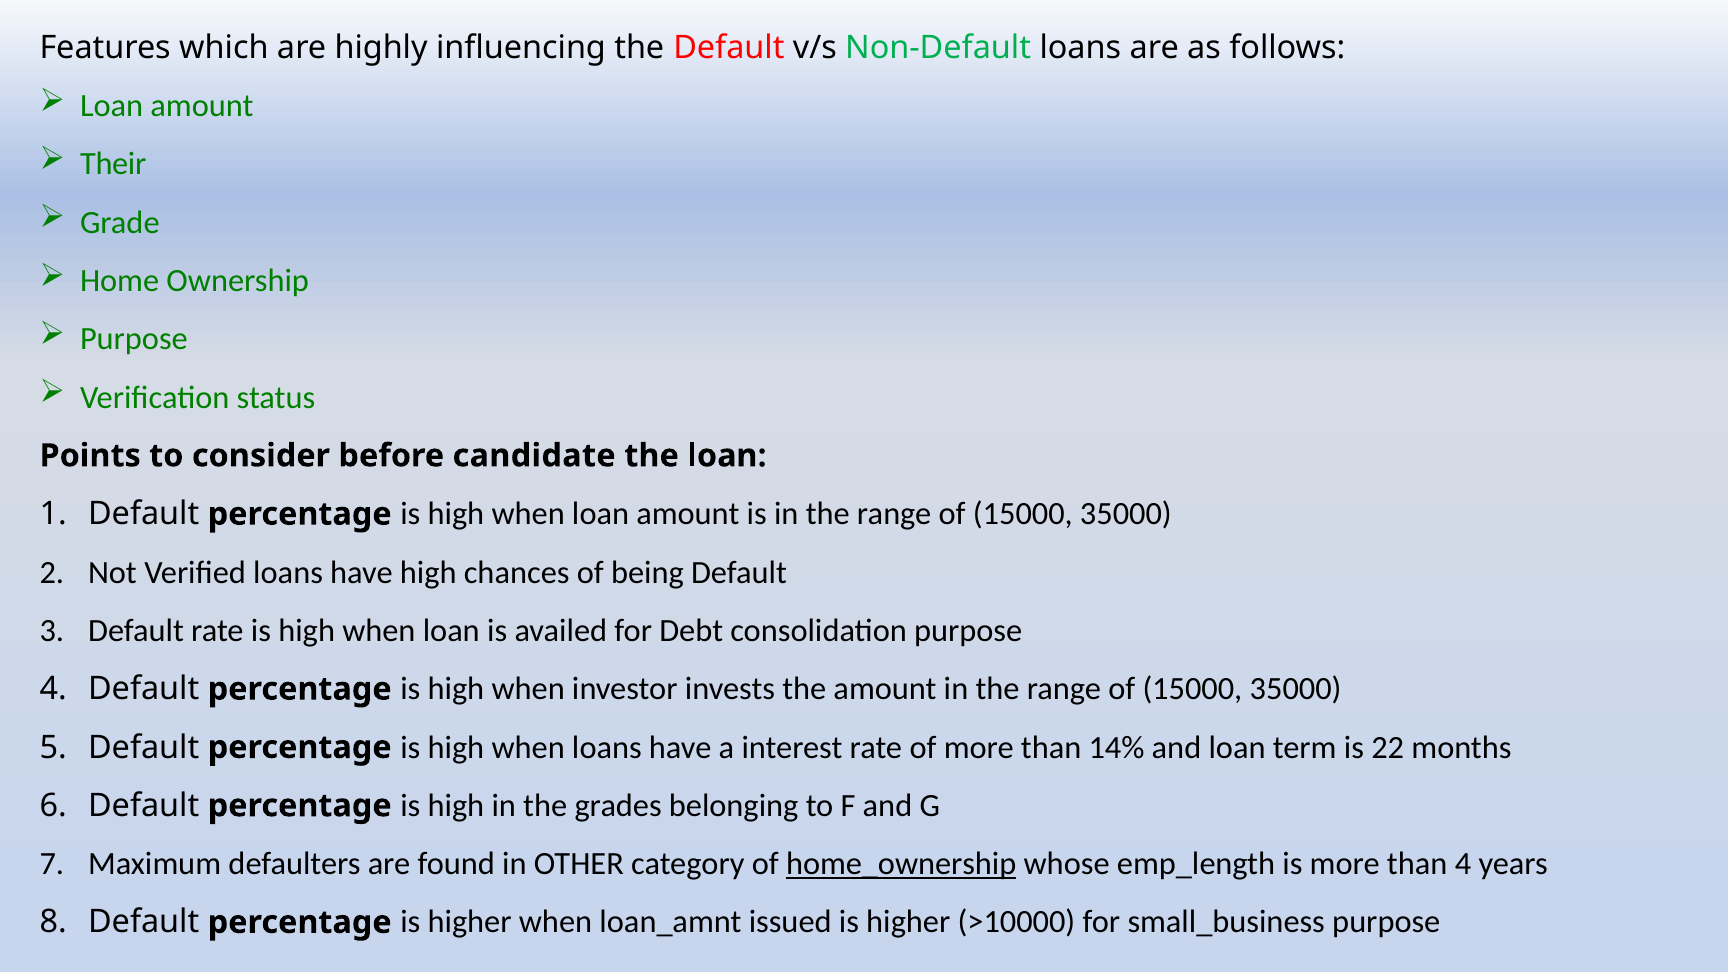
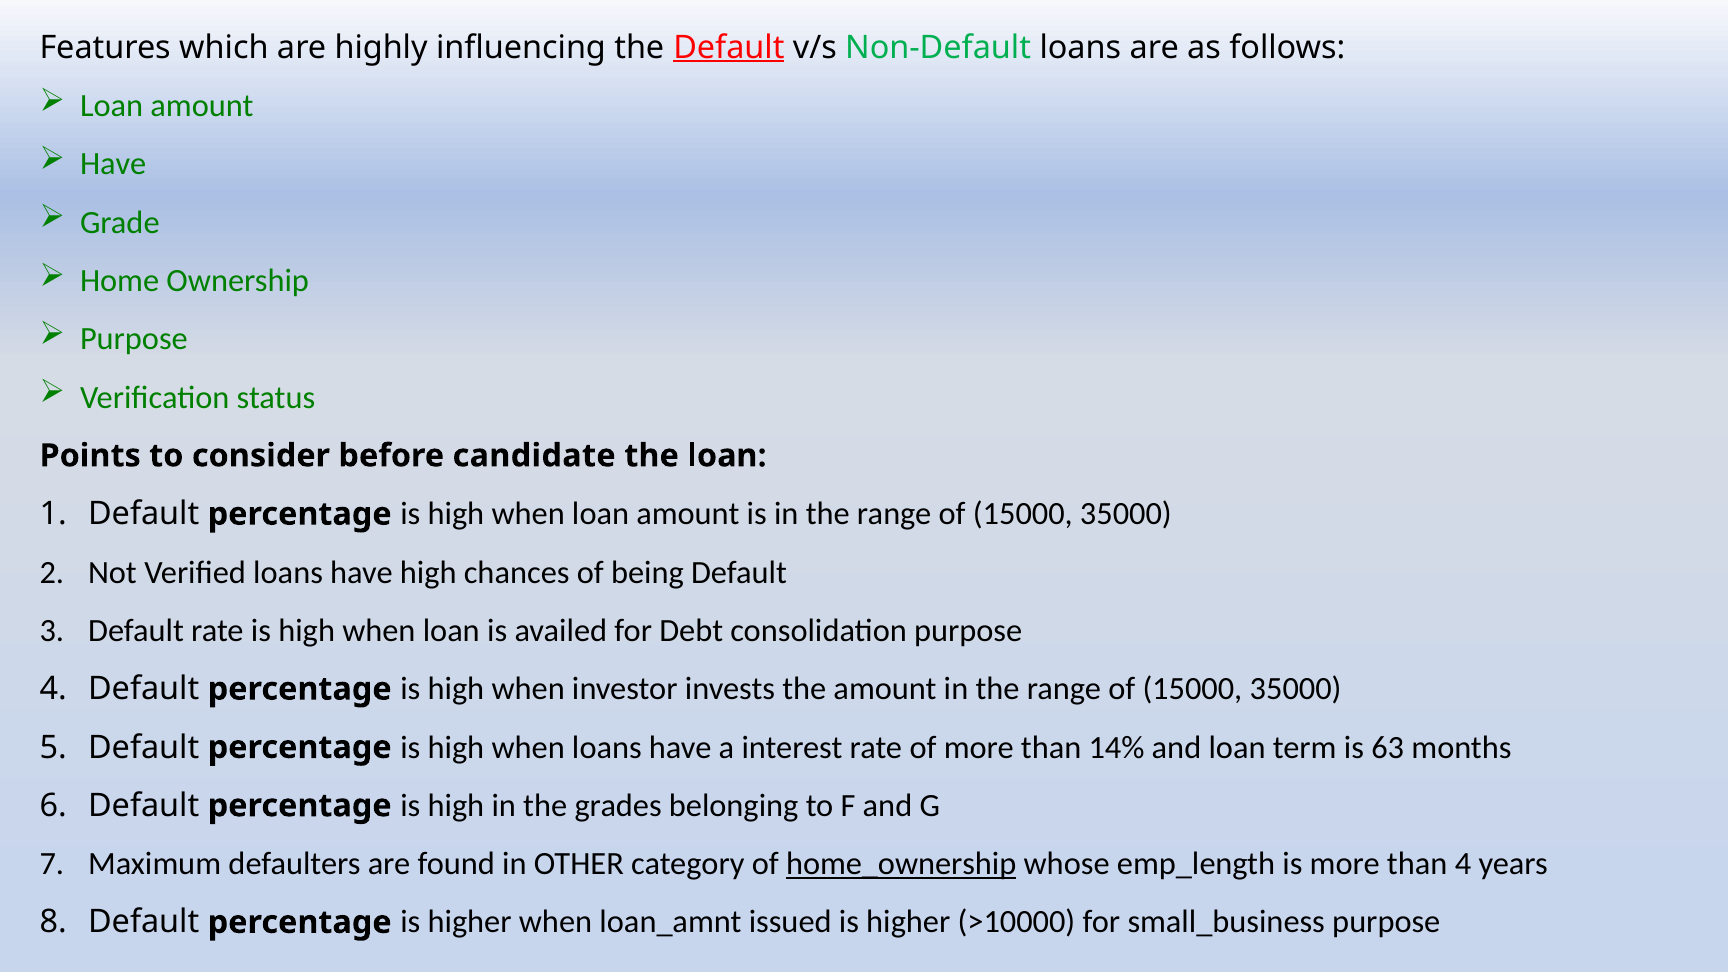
Default underline: none -> present (729, 47)
Their: Their -> Have (113, 164)
22: 22 -> 63 (1388, 747)
